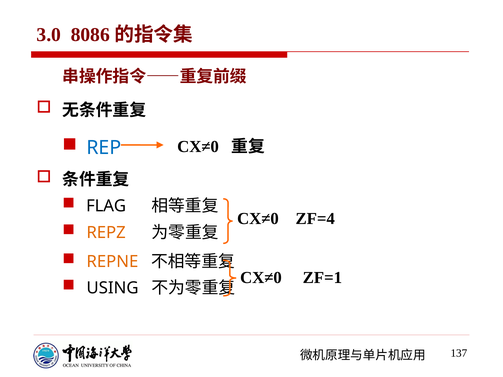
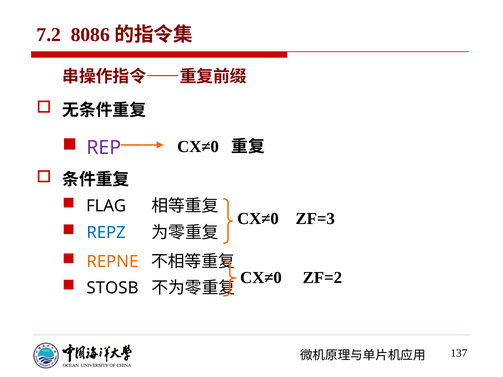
3.0: 3.0 -> 7.2 (49, 35)
REP colour: blue -> purple (104, 148)
ZF=4: ZF=4 -> ZF=3 (315, 219)
REPZ colour: orange -> blue (106, 233)
ZF=1: ZF=1 -> ZF=2 (322, 278)
USING: USING -> STOSB (112, 288)
